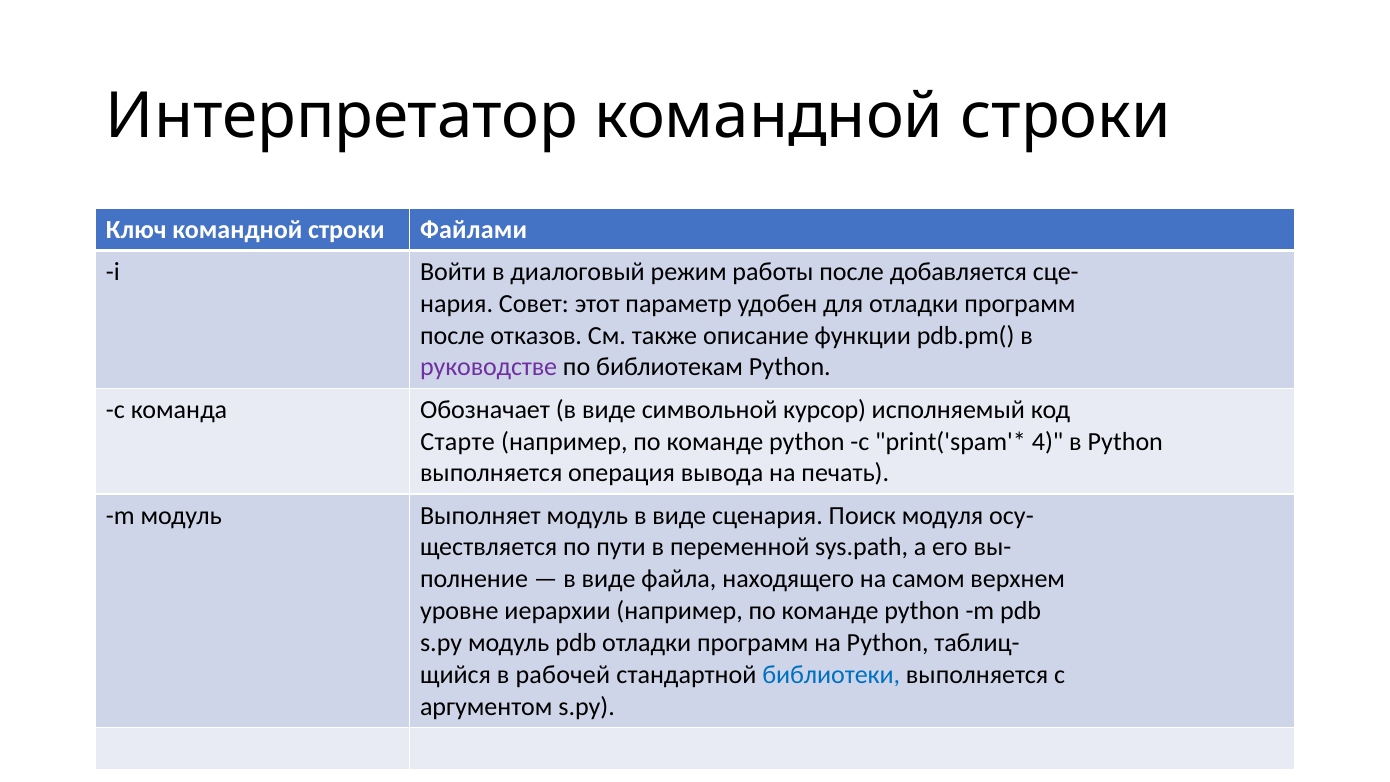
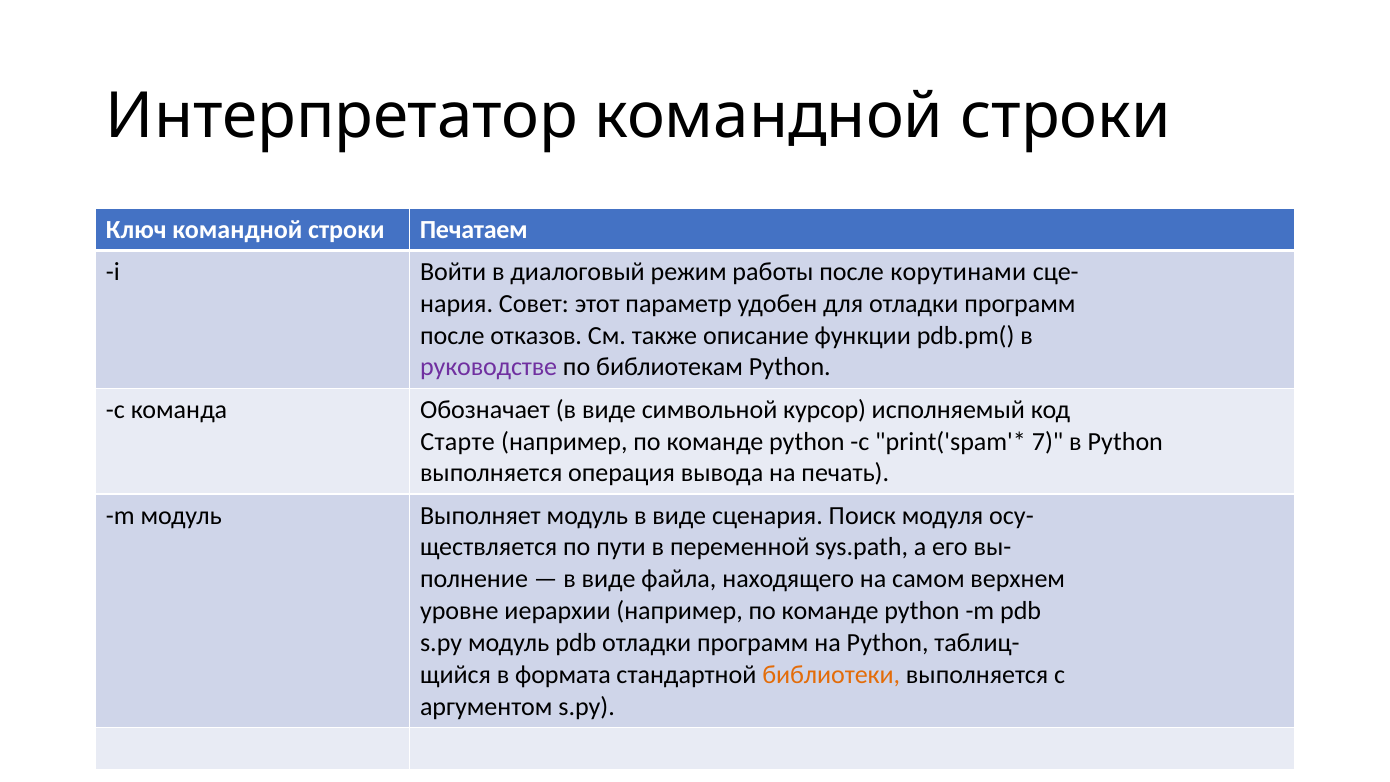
Файлами: Файлами -> Печатаем (474, 230)
добавляется: добавляется -> корутинами (958, 272)
4: 4 -> 7 (1048, 441)
рабочей: рабочей -> формата (563, 674)
библиотеки colour: blue -> orange (831, 674)
